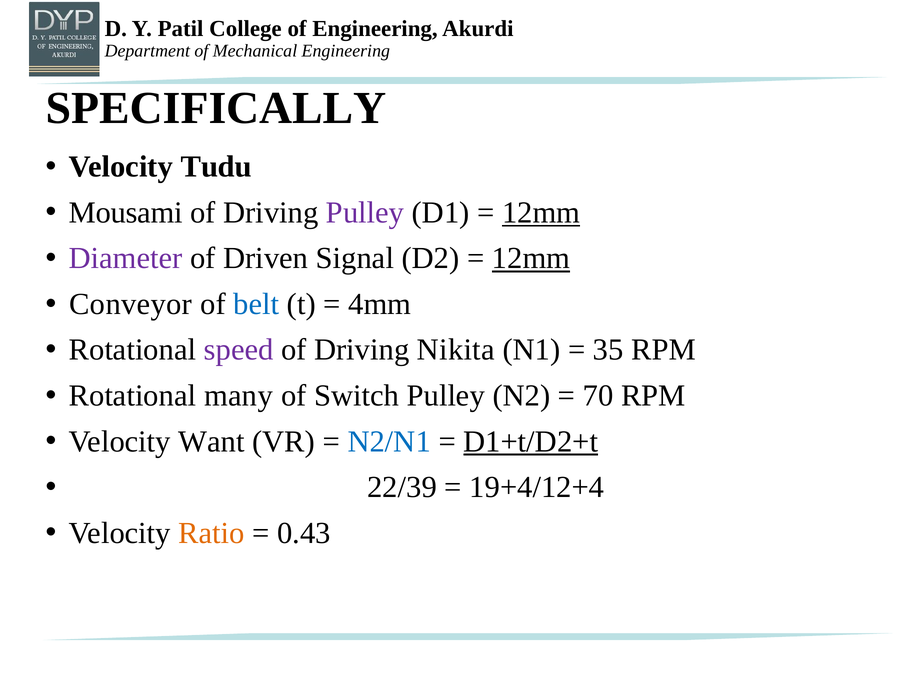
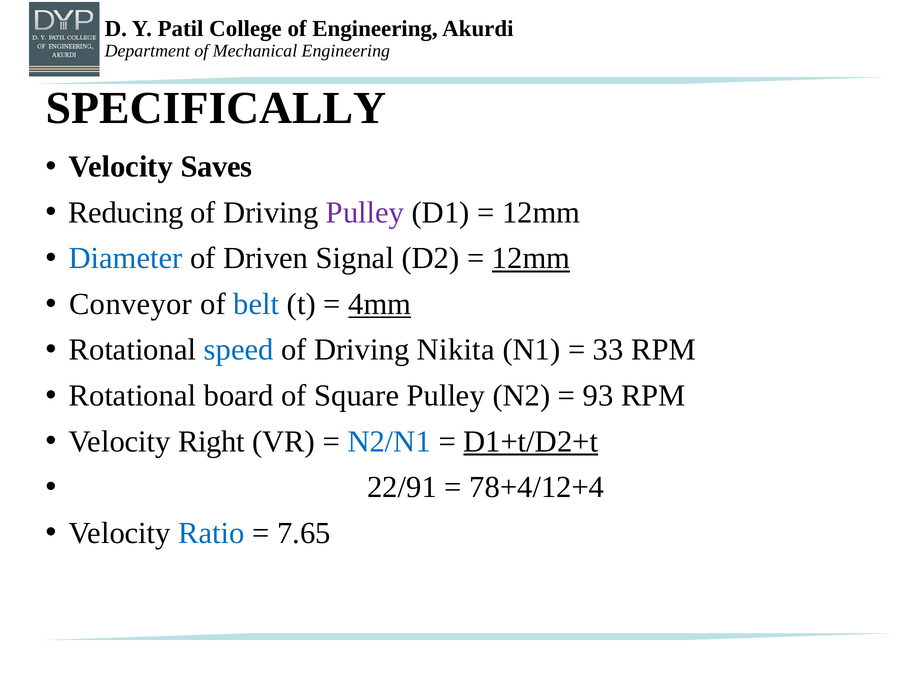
Tudu: Tudu -> Saves (216, 167)
Mousami: Mousami -> Reducing (126, 213)
12mm underline: present -> none (541, 213)
Diameter colour: purple -> blue (126, 259)
4mm underline: none -> present (380, 304)
speed colour: purple -> blue (239, 350)
35: 35 -> 33 (608, 350)
many: many -> board (239, 396)
Switch: Switch -> Square (357, 396)
70: 70 -> 93 (598, 396)
Want: Want -> Right (212, 442)
22/39: 22/39 -> 22/91 (402, 488)
19+4/12+4: 19+4/12+4 -> 78+4/12+4 (537, 488)
Ratio colour: orange -> blue (211, 533)
0.43: 0.43 -> 7.65 (304, 533)
